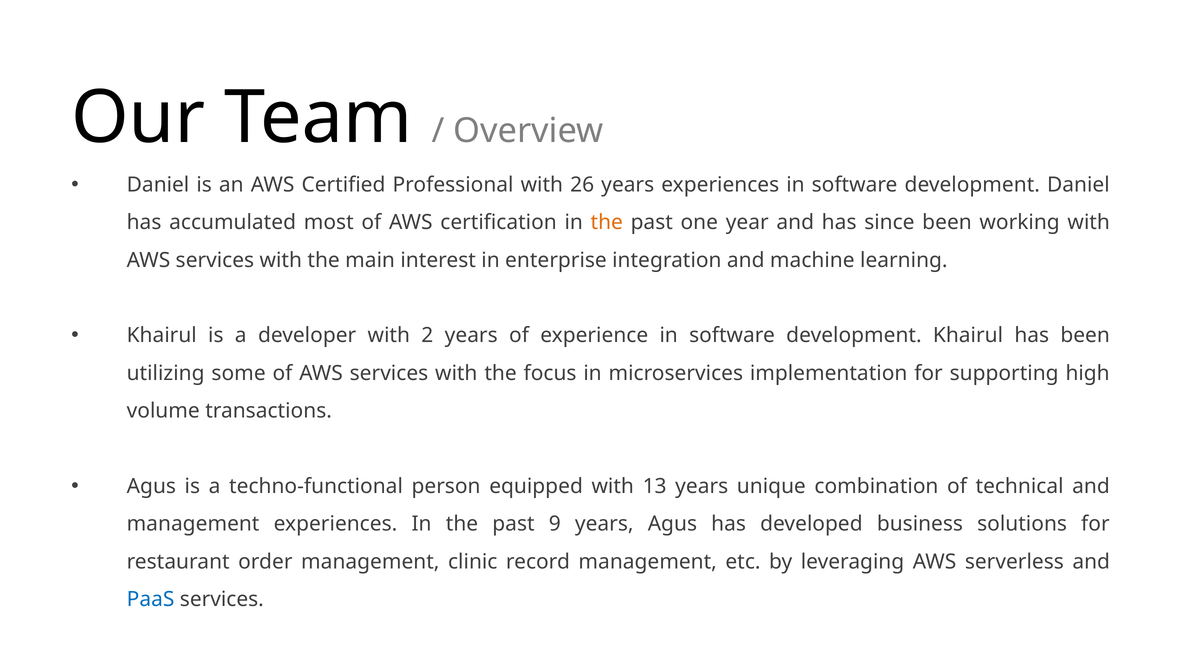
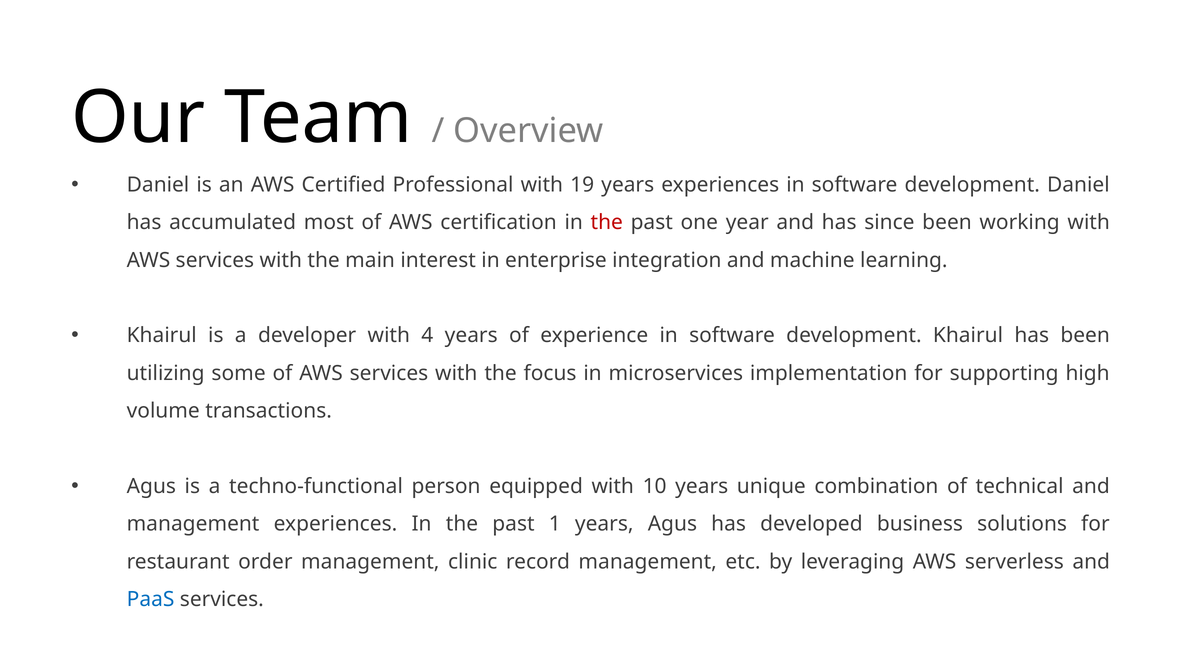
26: 26 -> 19 (582, 185)
the colour: orange -> red (607, 222)
2: 2 -> 4 (427, 336)
13: 13 -> 10 (655, 486)
9: 9 -> 1 (555, 524)
